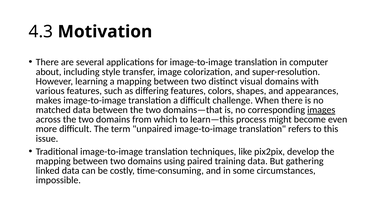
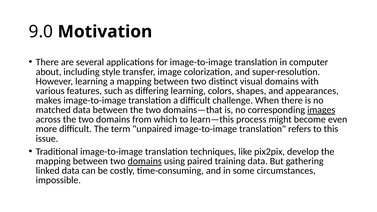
4.3: 4.3 -> 9.0 (41, 32)
differing features: features -> learning (188, 91)
domains underline: none -> present (145, 161)
